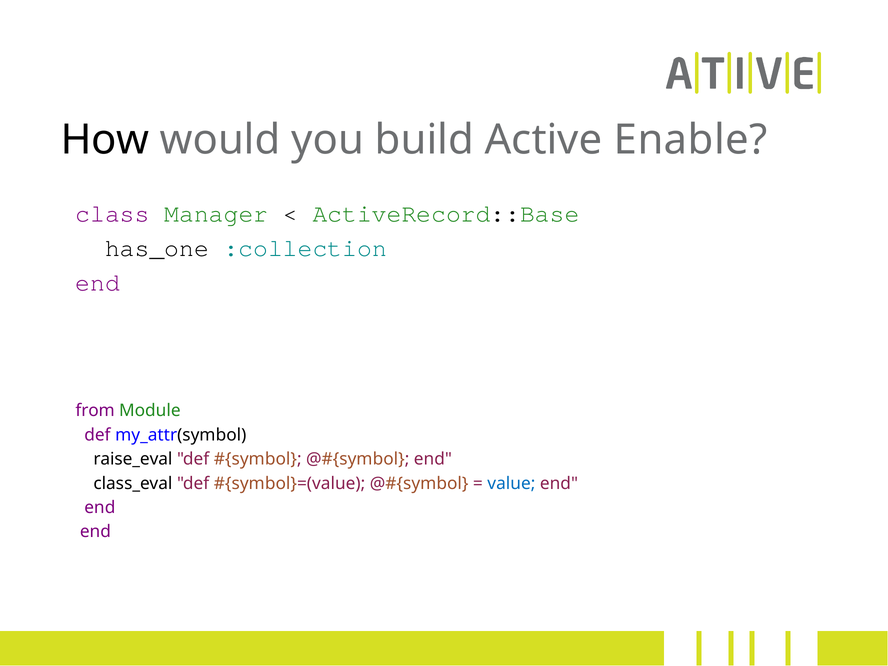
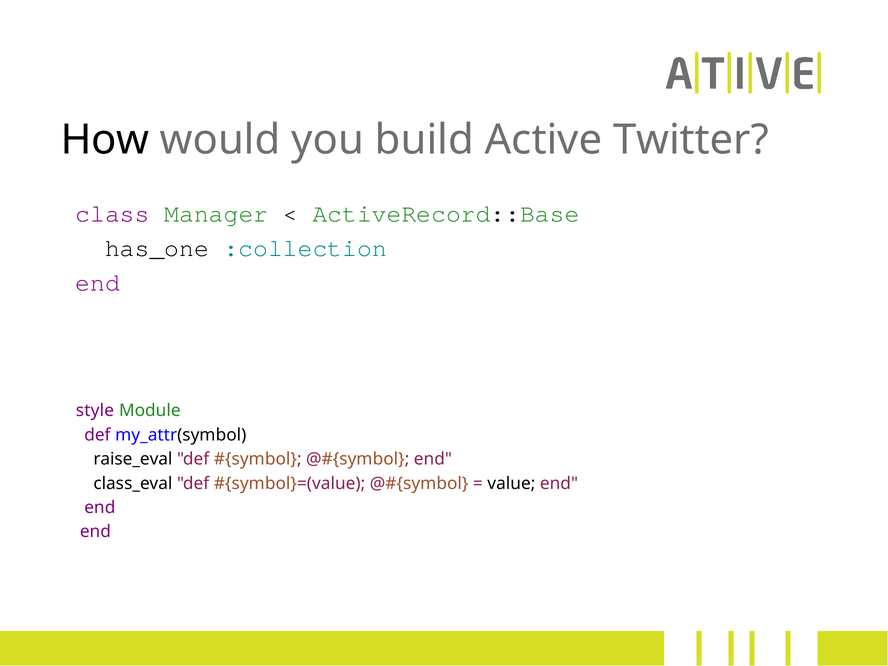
Enable: Enable -> Twitter (691, 140)
from: from -> style (95, 411)
value colour: blue -> black (511, 483)
